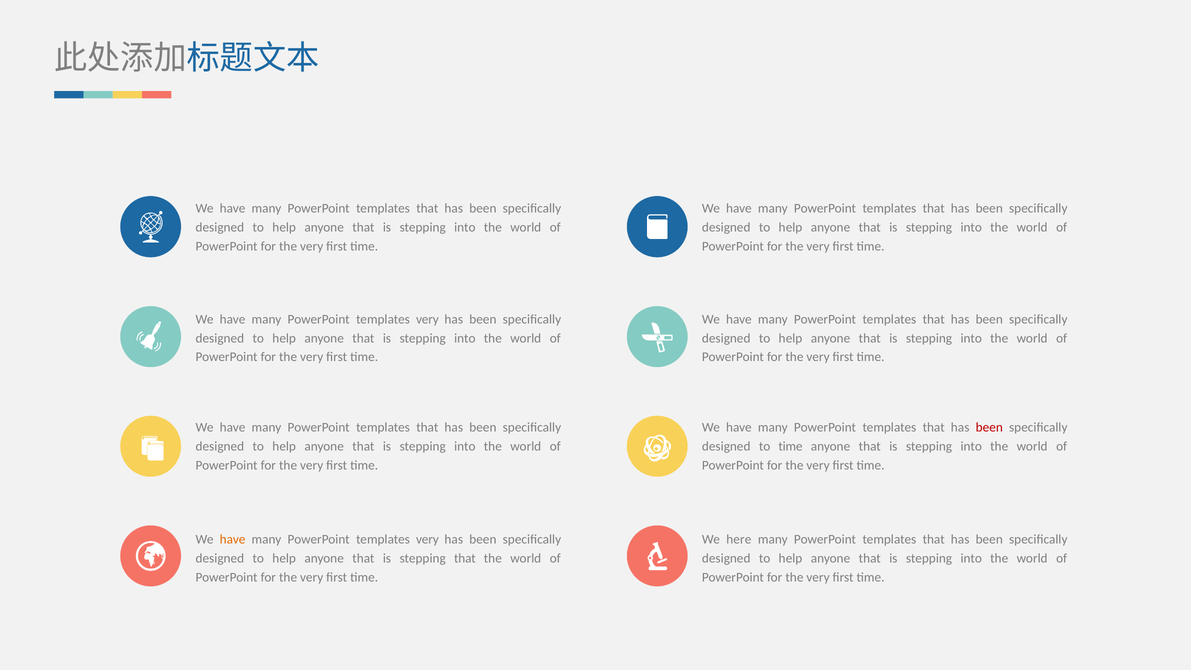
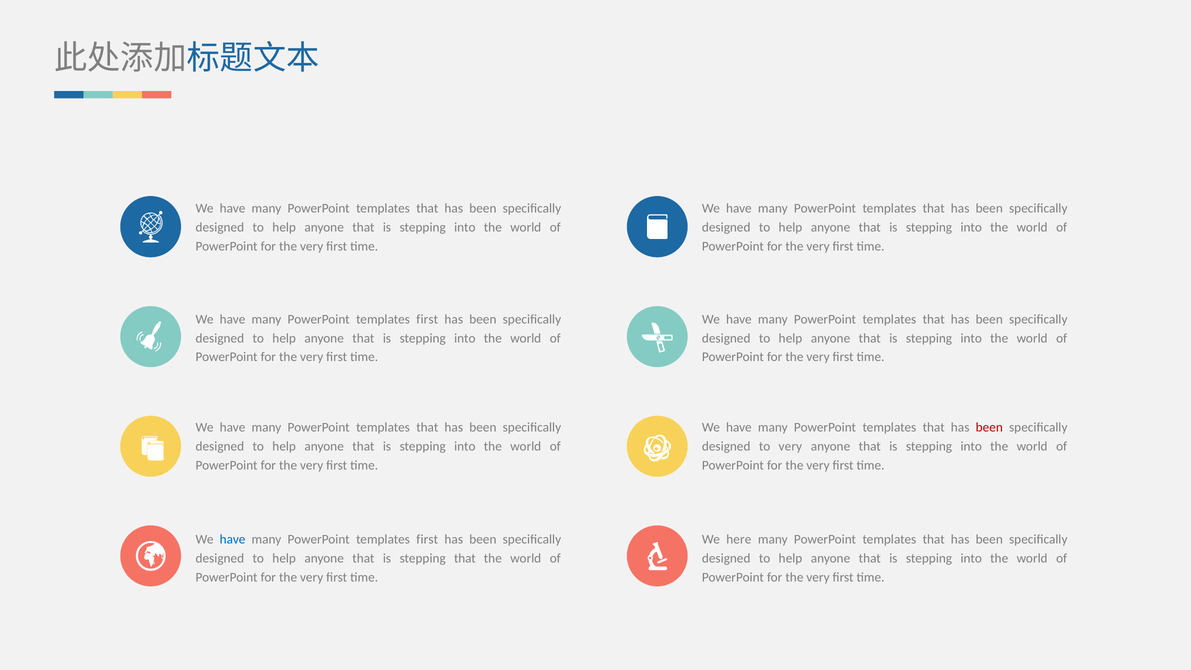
very: very -> first (427, 319)
to time: time -> very (790, 447)
have colour: orange -> blue (233, 539)
very: very -> first (427, 539)
